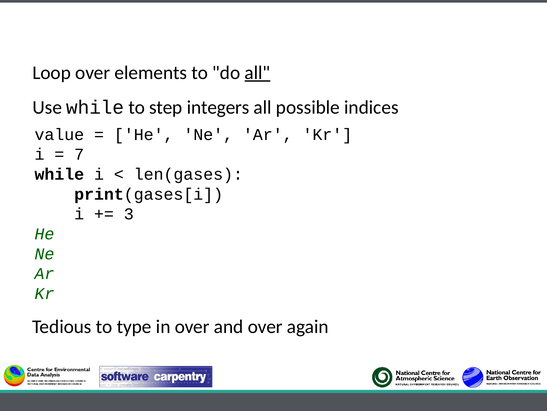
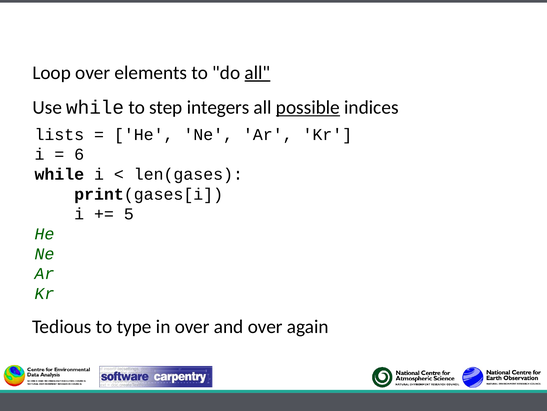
possible underline: none -> present (308, 107)
value: value -> lists (59, 134)
7: 7 -> 6 (79, 154)
3: 3 -> 5 (129, 214)
